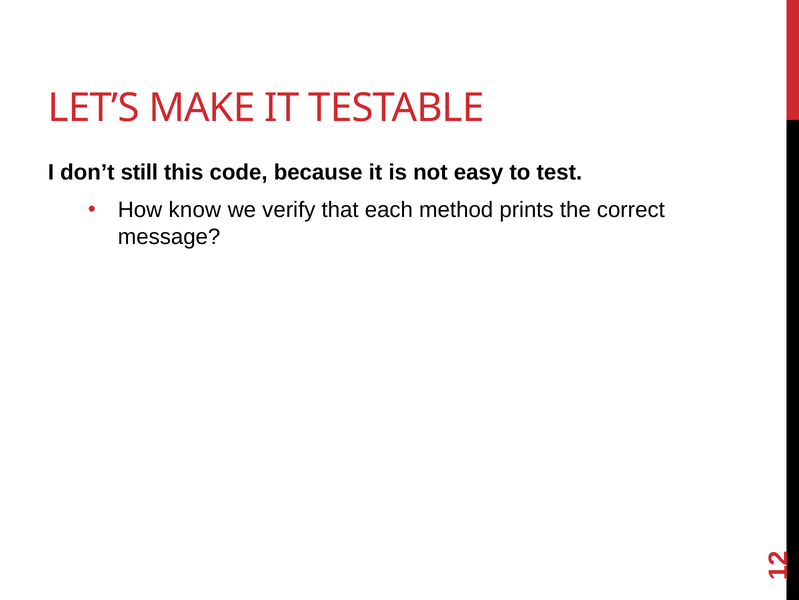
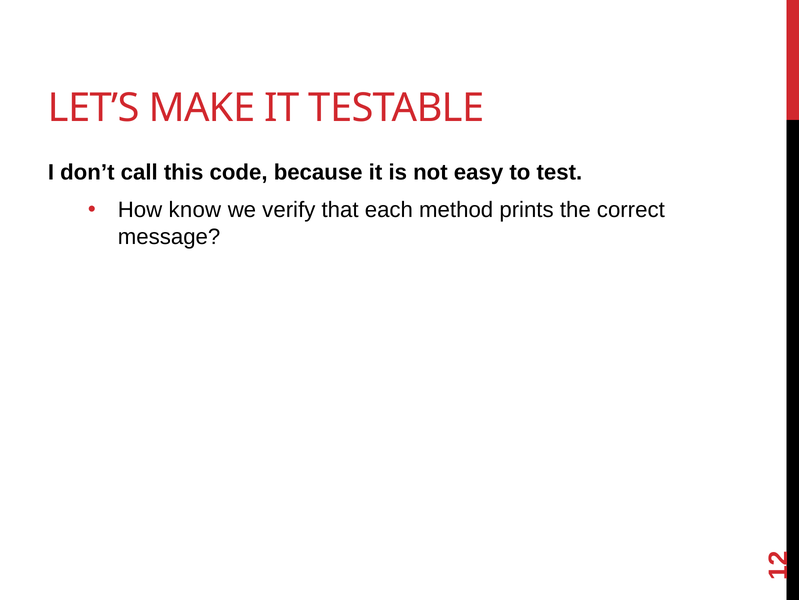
still: still -> call (139, 172)
